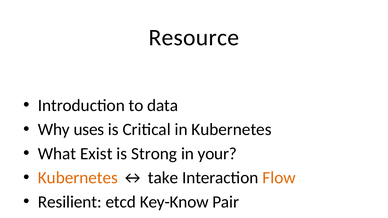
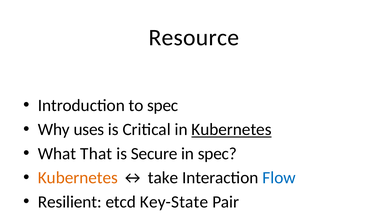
to data: data -> spec (163, 106)
Kubernetes underline: none -> present (232, 130)
Exist: Exist -> That (96, 154)
Strong: Strong -> Secure (154, 154)
in your: your -> spec (217, 154)
Flow colour: orange -> blue (279, 178)
Key-Know: Key-Know -> Key-State (174, 202)
